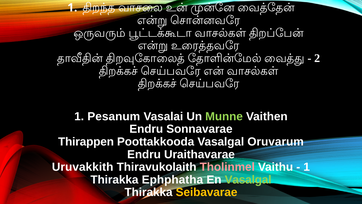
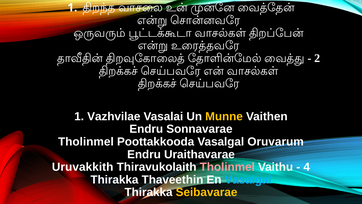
Pesanum: Pesanum -> Vazhvilae (114, 116)
Munne colour: light green -> yellow (224, 116)
Thirappen: Thirappen -> Tholinmel (86, 141)
1: 1 -> 4 (307, 167)
Ephphatha: Ephphatha -> Thaveethin (172, 179)
Vasalgal colour: light green -> light blue (248, 179)
